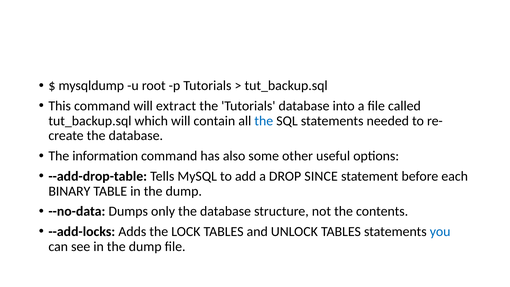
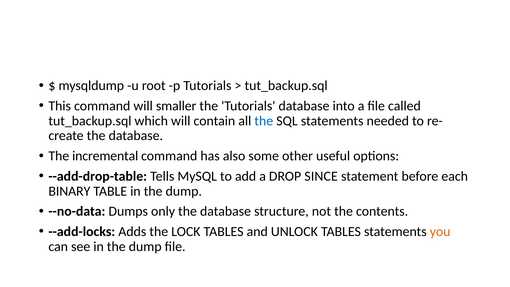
extract: extract -> smaller (176, 106)
information: information -> incremental (105, 156)
you colour: blue -> orange (440, 231)
